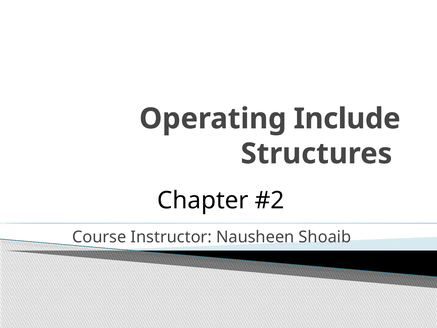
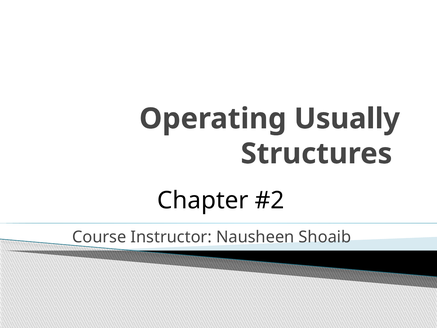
Include: Include -> Usually (347, 119)
